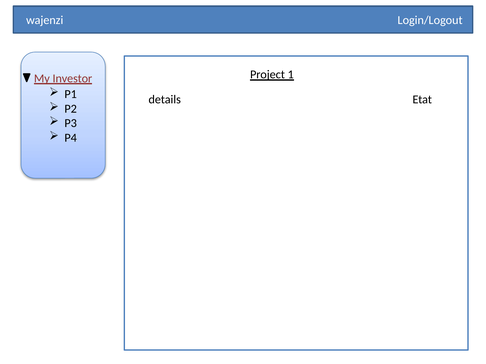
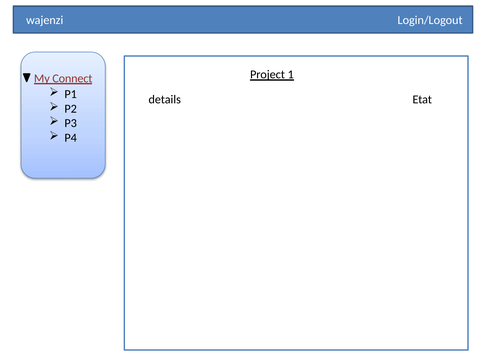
Investor: Investor -> Connect (72, 79)
